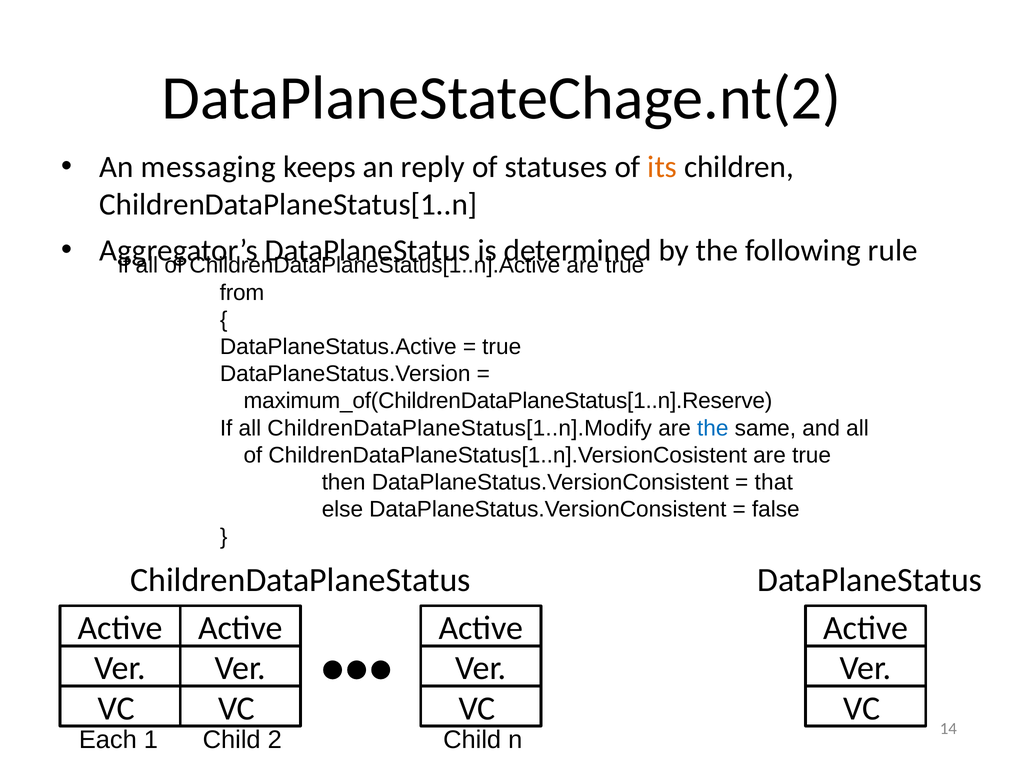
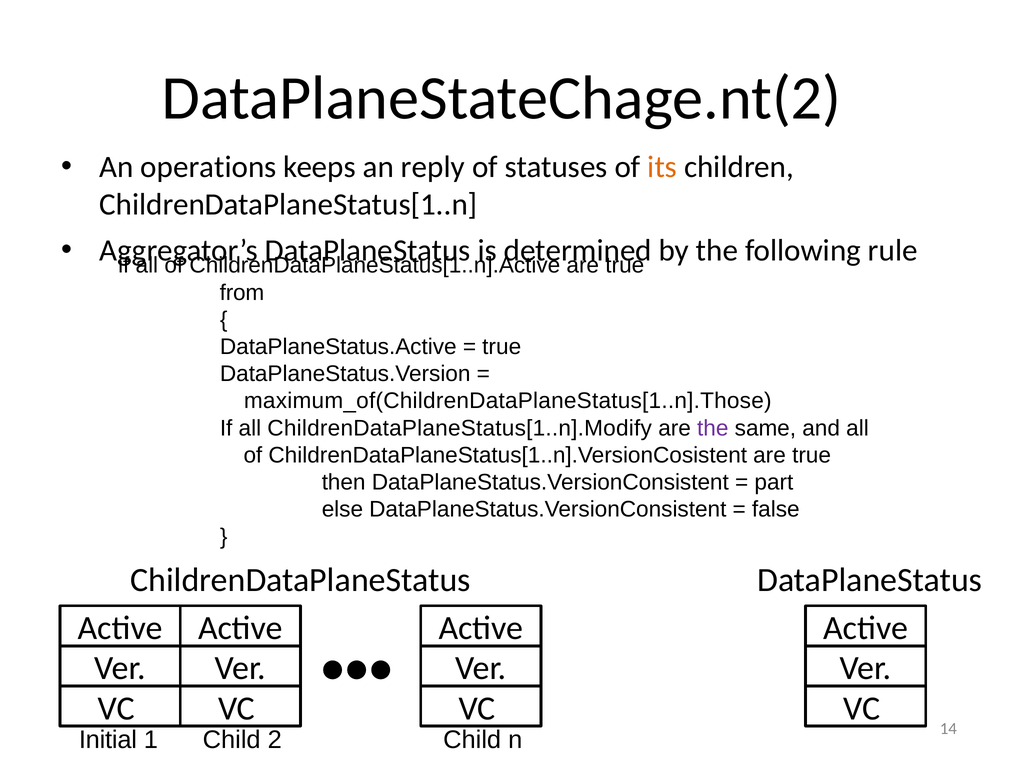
messaging: messaging -> operations (208, 167)
maximum_of(ChildrenDataPlaneStatus[1..n].Reserve: maximum_of(ChildrenDataPlaneStatus[1..n].Reserve -> maximum_of(ChildrenDataPlaneStatus[1..n].Those (508, 401)
the colour: blue -> purple (713, 428)
that: that -> part (774, 483)
Each: Each -> Initial (108, 740)
